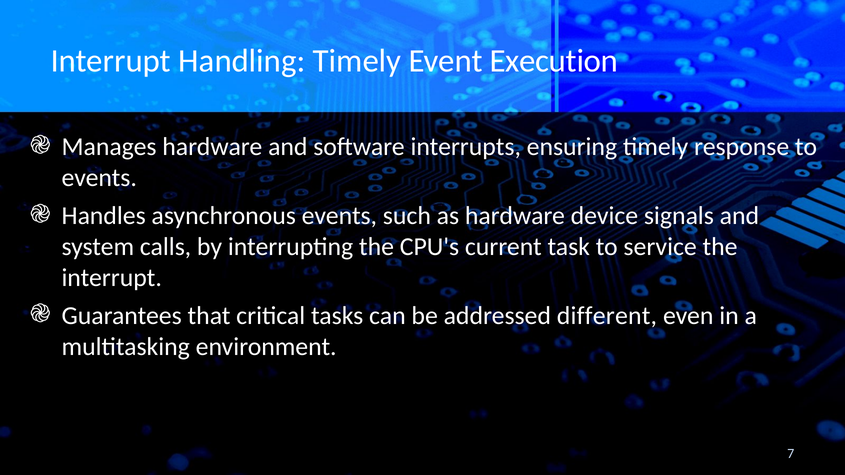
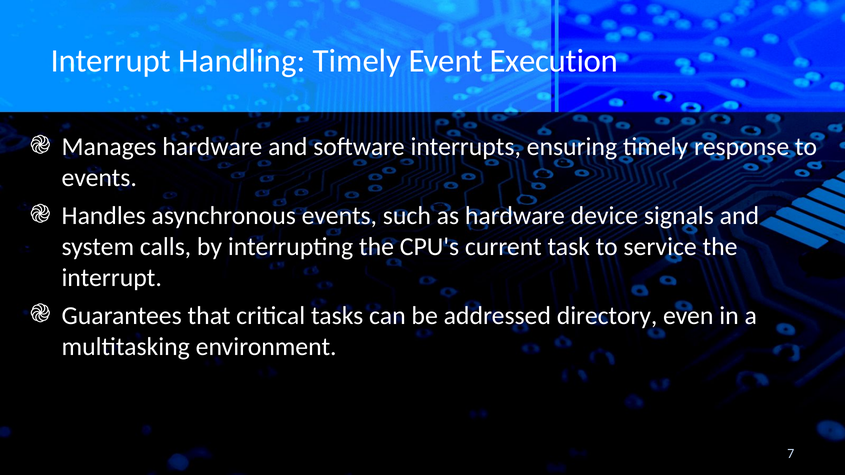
different: different -> directory (607, 316)
